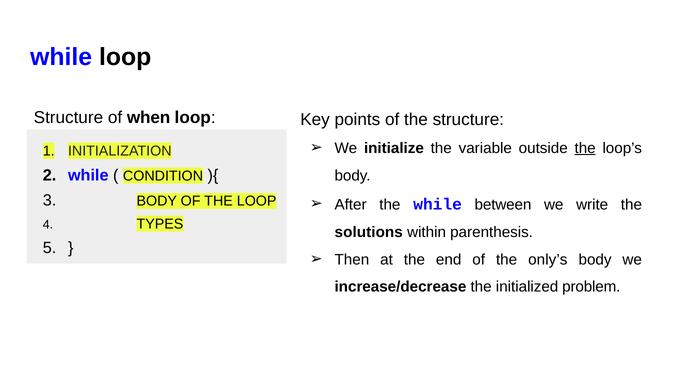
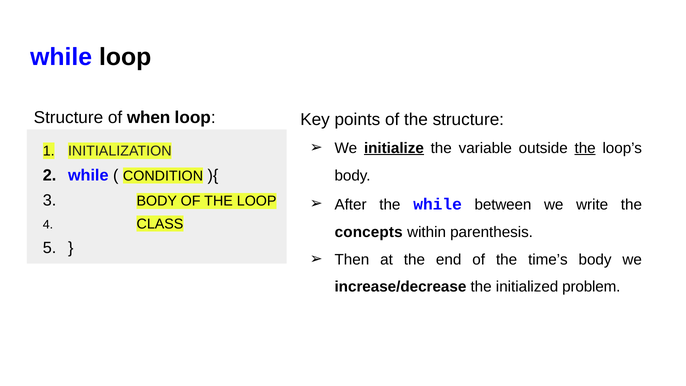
initialize underline: none -> present (394, 148)
TYPES: TYPES -> CLASS (160, 224)
solutions: solutions -> concepts (369, 232)
only’s: only’s -> time’s (548, 259)
